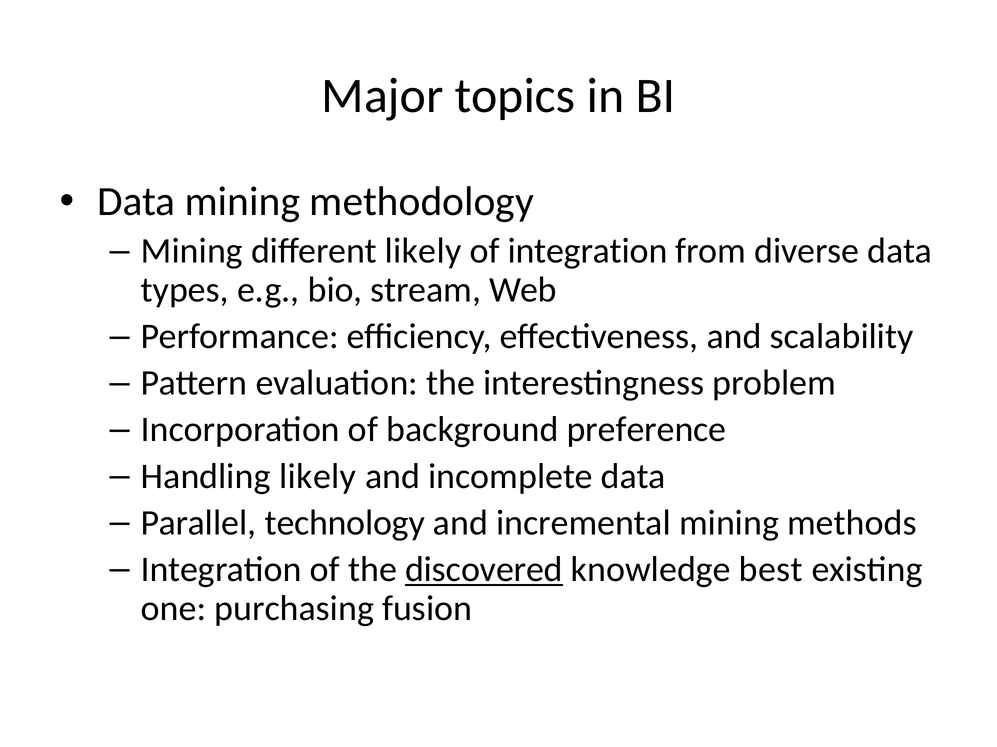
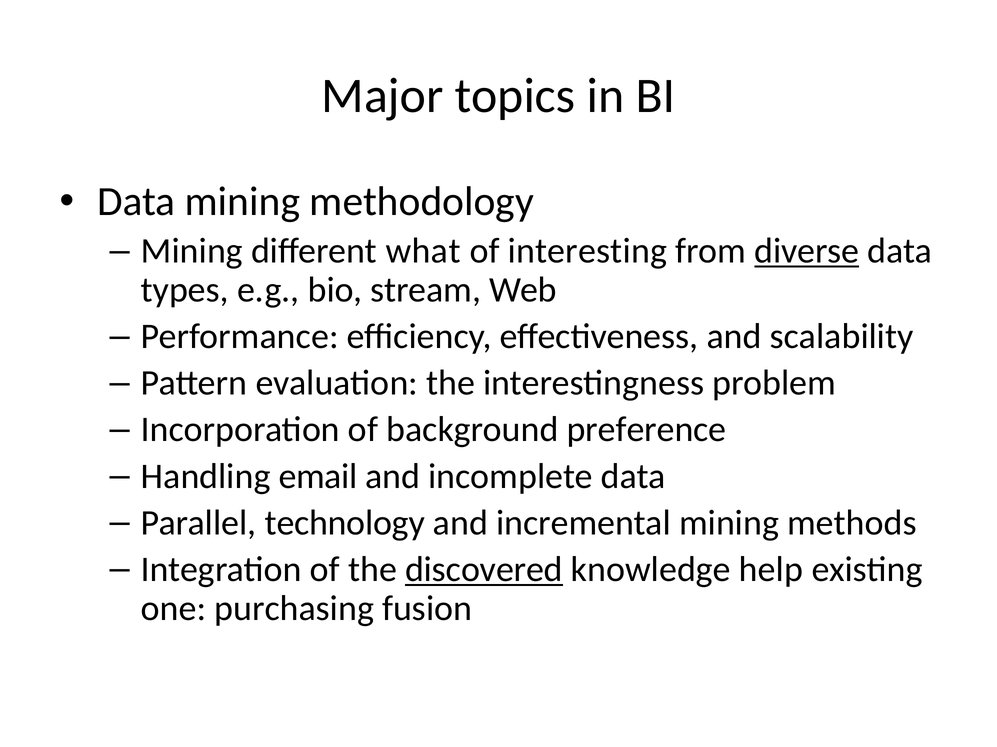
different likely: likely -> what (423, 251)
of integration: integration -> interesting (587, 251)
diverse underline: none -> present (807, 251)
Handling likely: likely -> email (318, 477)
best: best -> help (771, 570)
